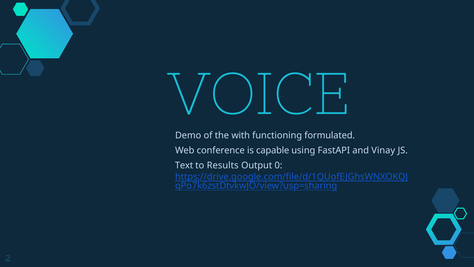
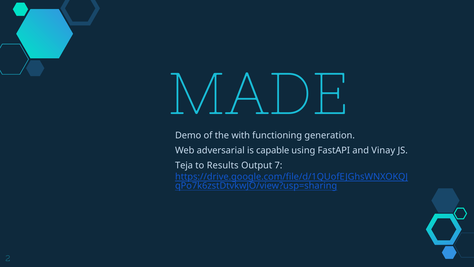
VOICE: VOICE -> MADE (258, 95)
formulated: formulated -> generation (330, 135)
conference: conference -> adversarial (221, 150)
Text: Text -> Teja (184, 165)
0: 0 -> 7 (278, 165)
